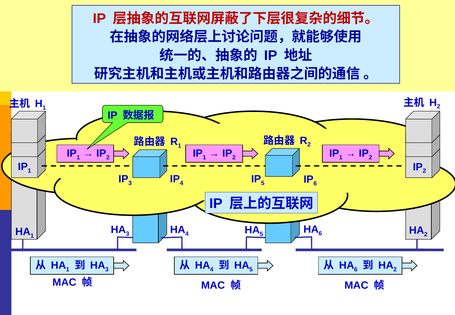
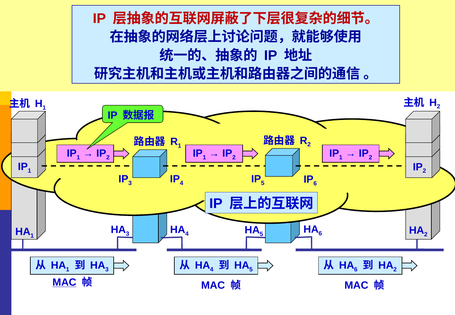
MAC underline: none -> present (64, 282)
